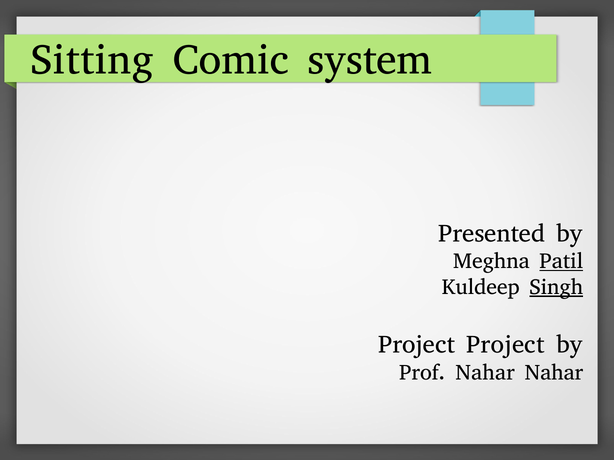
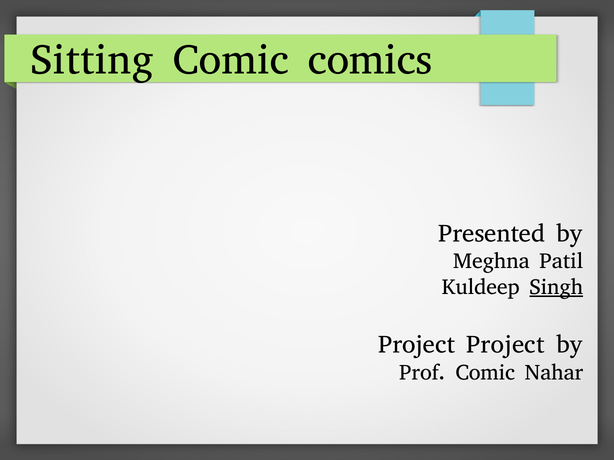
system: system -> comics (370, 60)
Patil underline: present -> none (561, 261)
Prof Nahar: Nahar -> Comic (485, 373)
